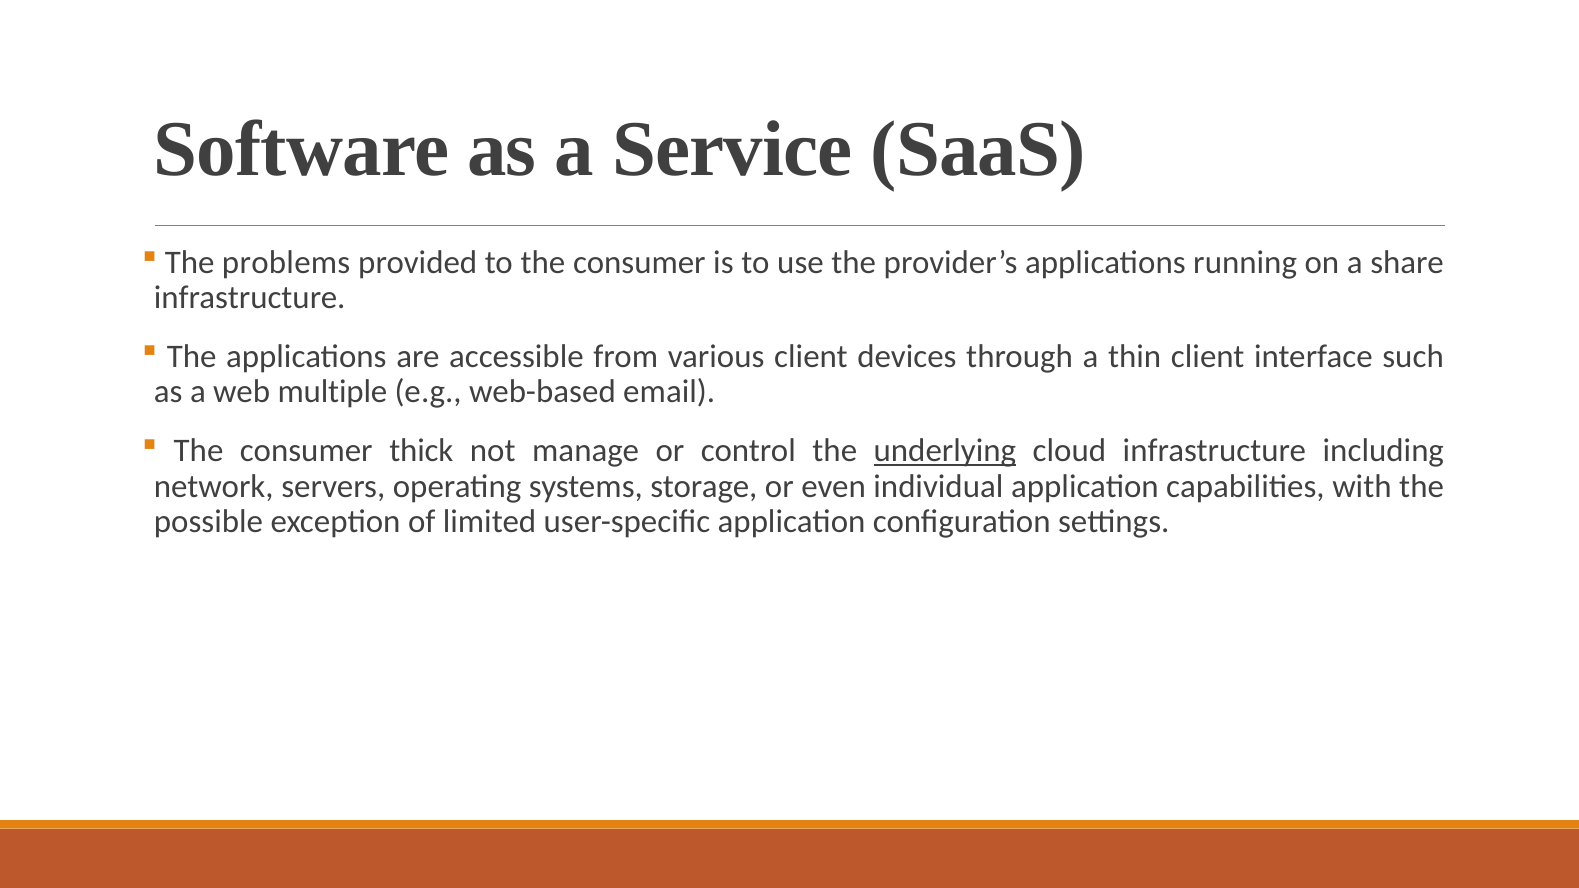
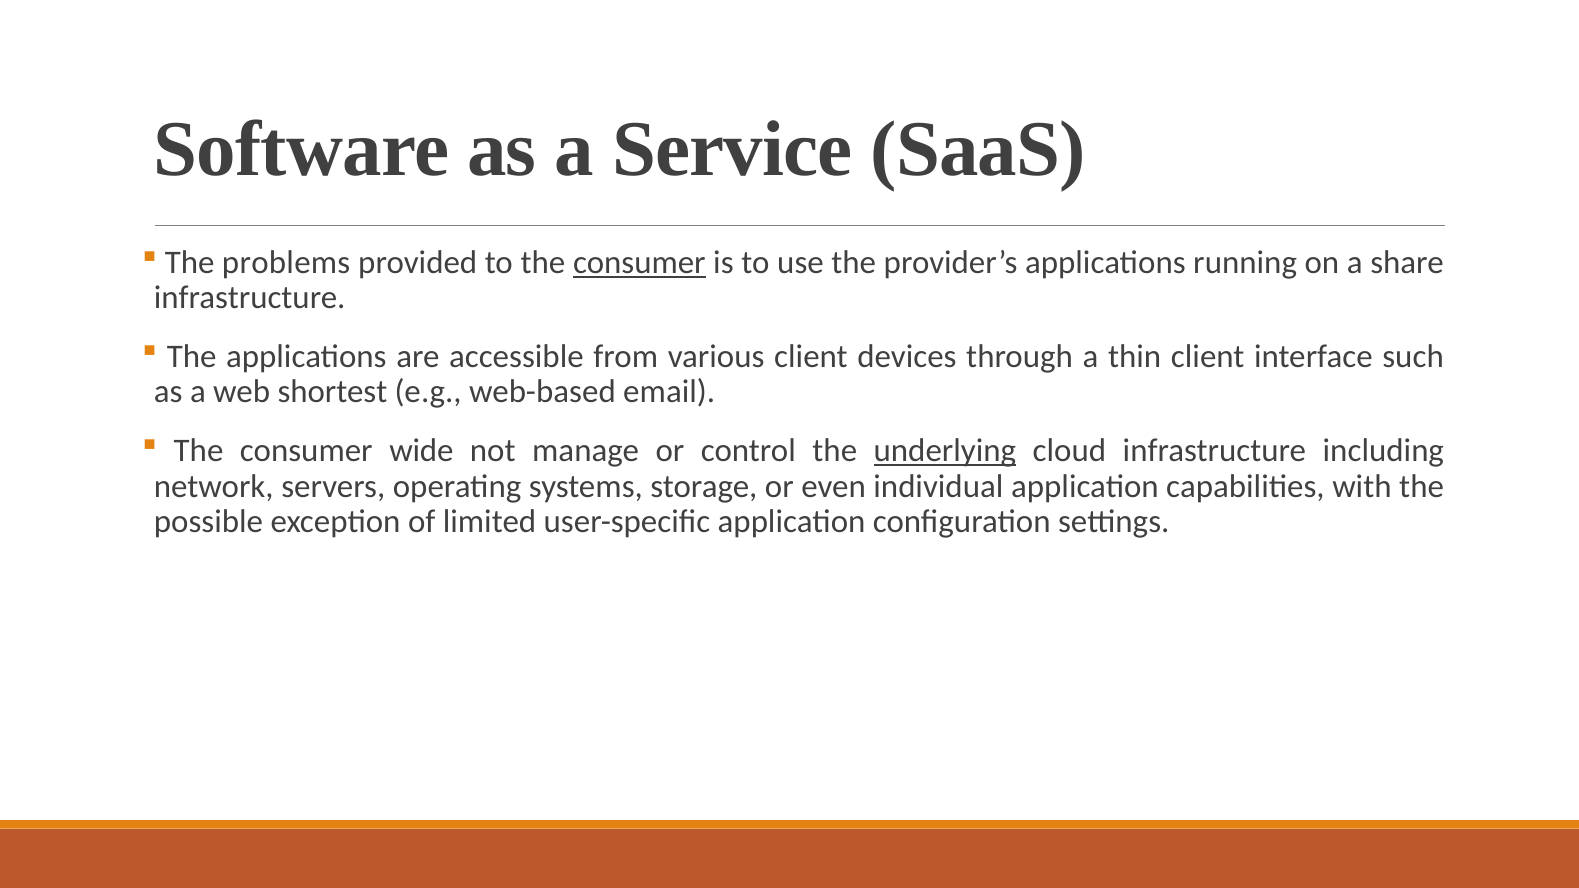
consumer underline: none -> present (639, 263)
multiple: multiple -> shortest (332, 392)
thick: thick -> wide (421, 451)
